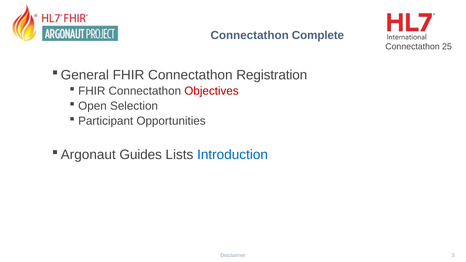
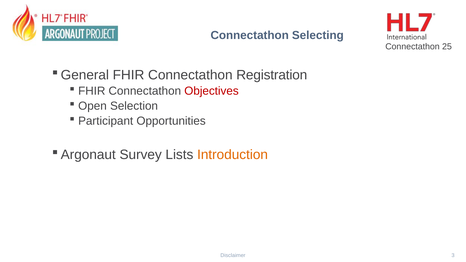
Complete: Complete -> Selecting (318, 35)
Guides: Guides -> Survey (141, 155)
Introduction colour: blue -> orange (233, 155)
